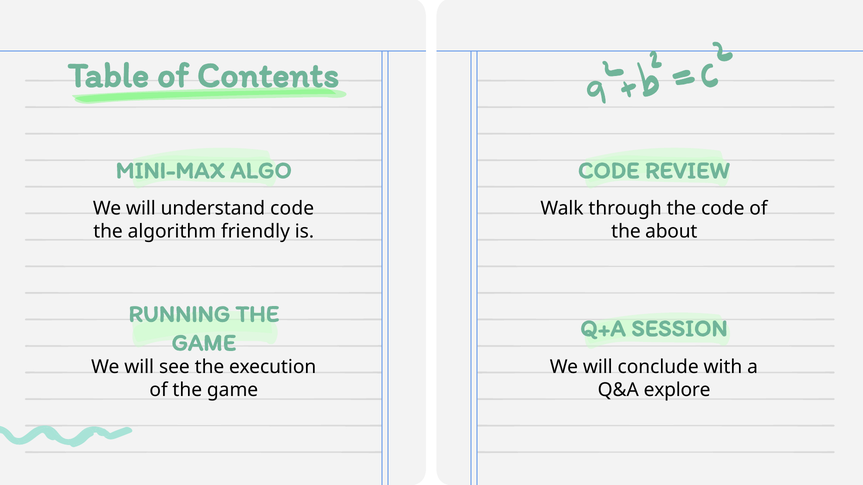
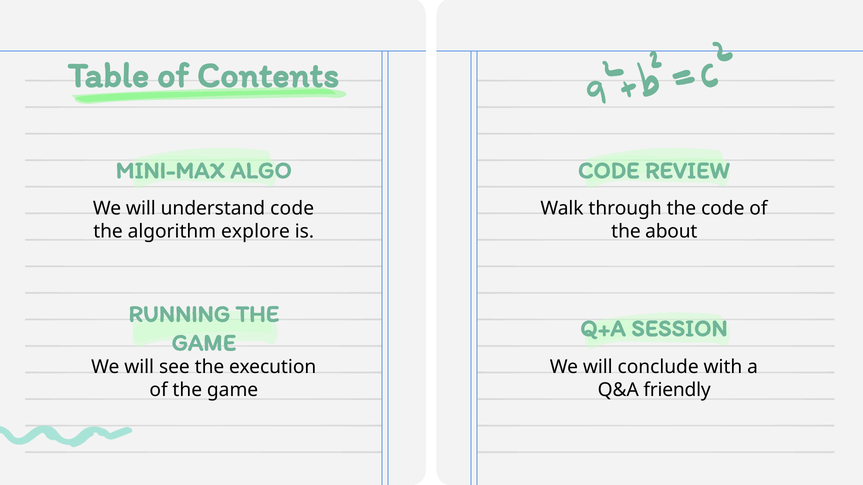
friendly: friendly -> explore (255, 232)
explore: explore -> friendly (677, 390)
